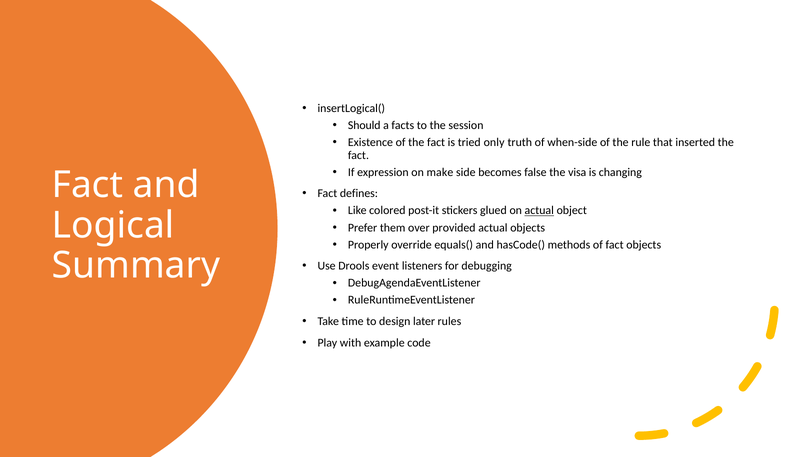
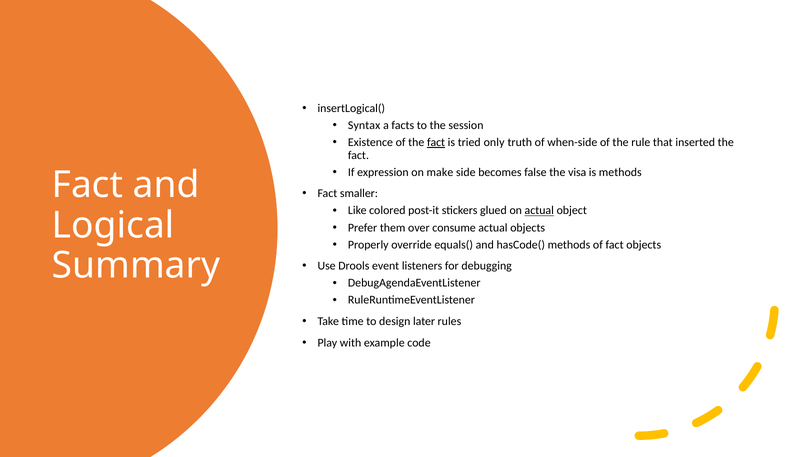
Should: Should -> Syntax (364, 125)
fact underline: none -> present (436, 142)
is changing: changing -> methods (620, 172)
defines: defines -> smaller (359, 193)
provided: provided -> consume (454, 227)
